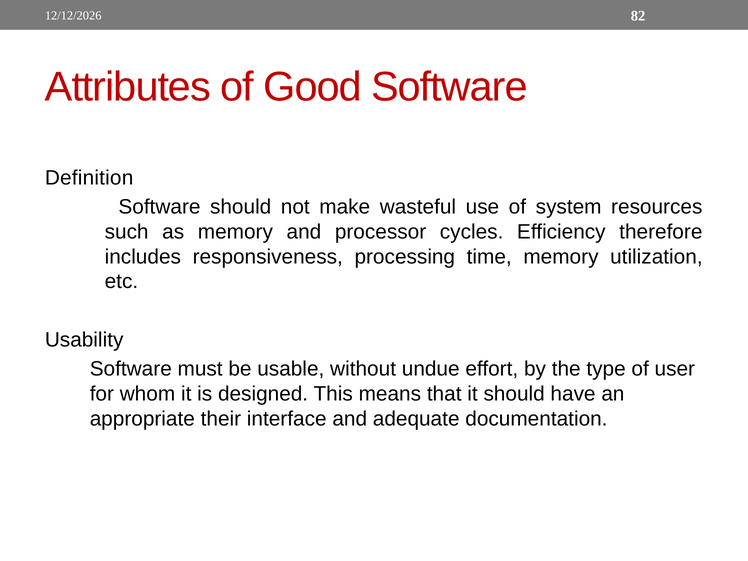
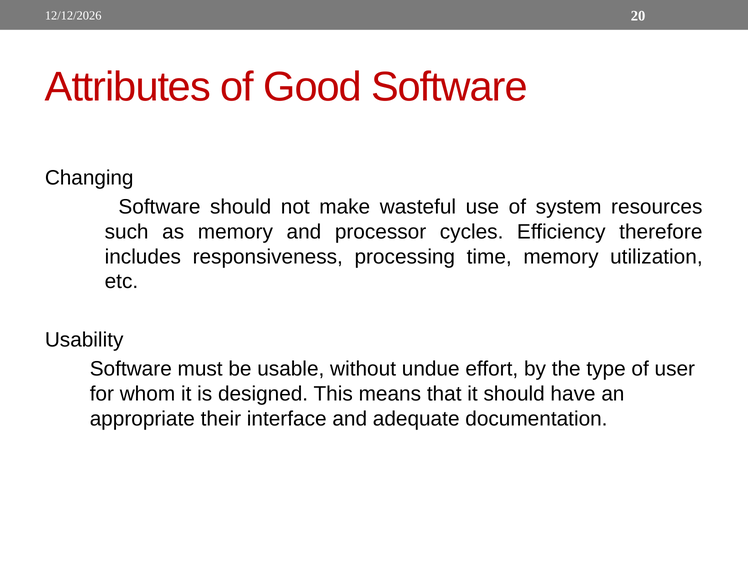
82: 82 -> 20 (638, 16)
Definition: Definition -> Changing (89, 178)
